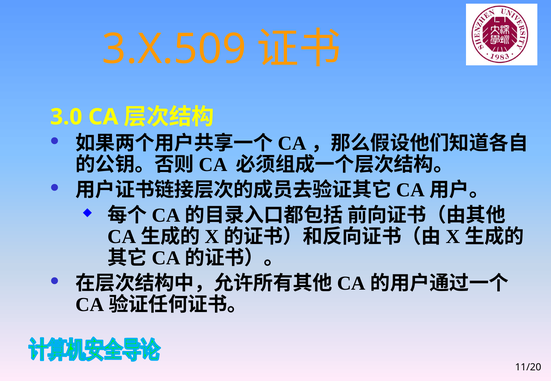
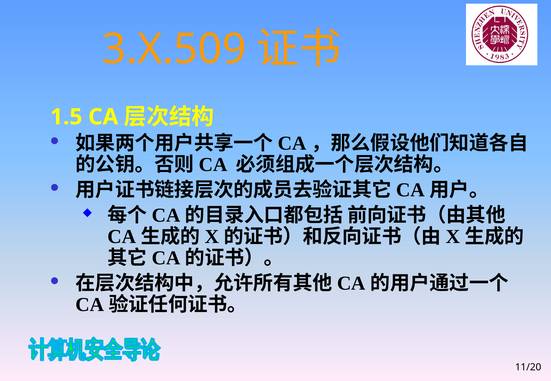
3.0: 3.0 -> 1.5 (66, 117)
